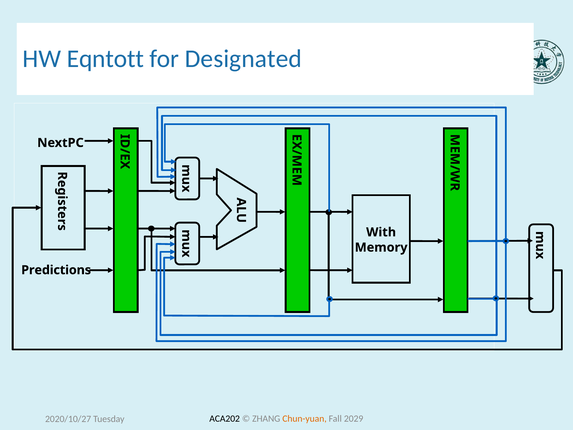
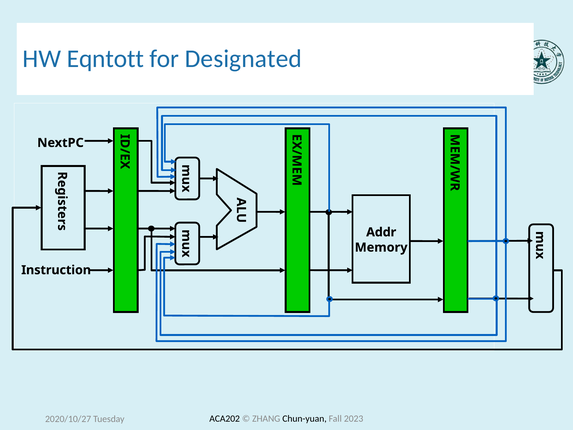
With: With -> Addr (381, 232)
Predictions: Predictions -> Instruction (56, 270)
Chun-yuan colour: orange -> black (305, 419)
2029: 2029 -> 2023 (354, 419)
